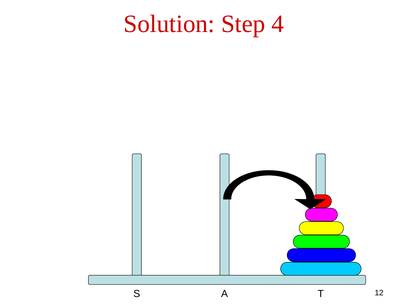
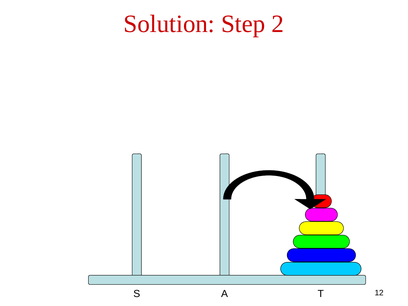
4: 4 -> 2 (278, 24)
